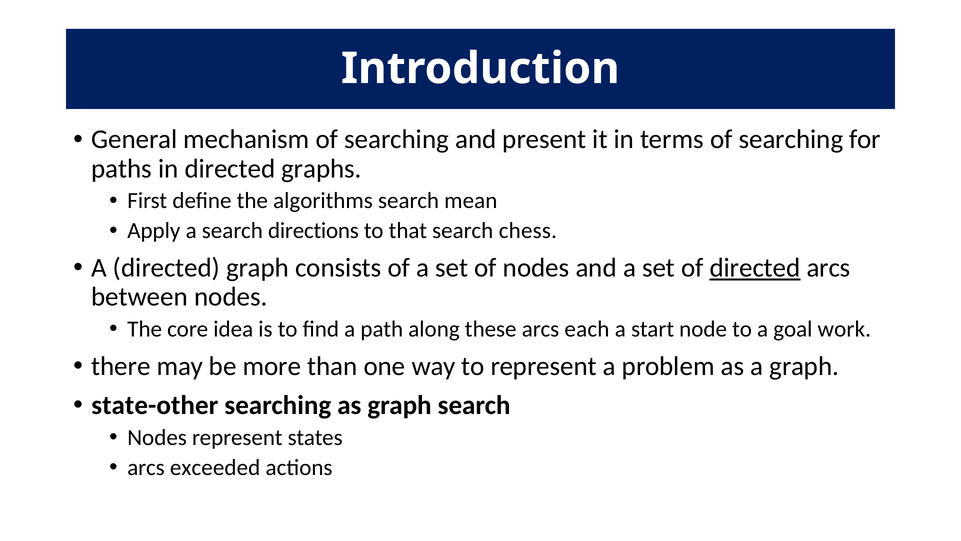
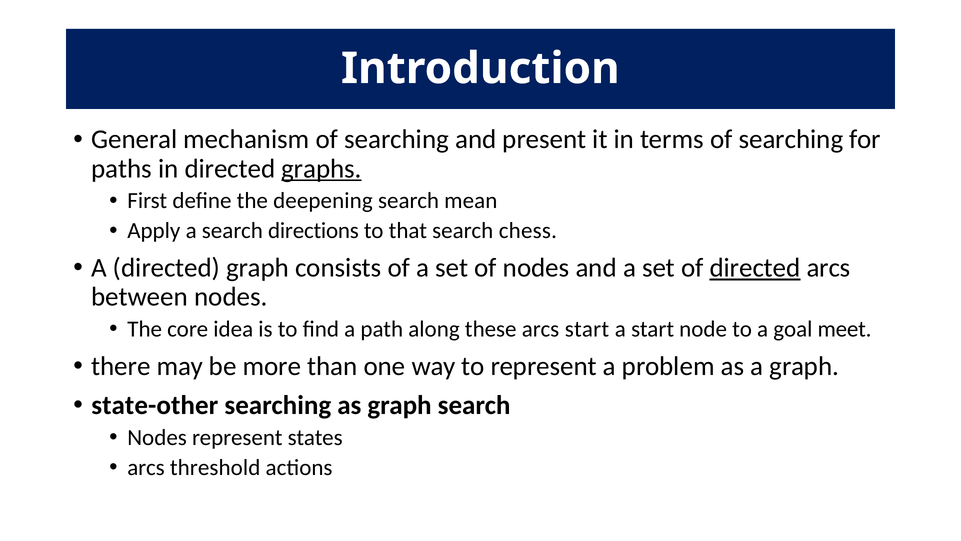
graphs underline: none -> present (322, 169)
algorithms: algorithms -> deepening (323, 201)
arcs each: each -> start (587, 329)
work: work -> meet (845, 329)
exceeded: exceeded -> threshold (215, 467)
